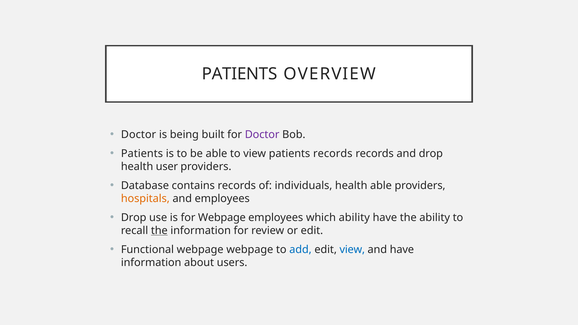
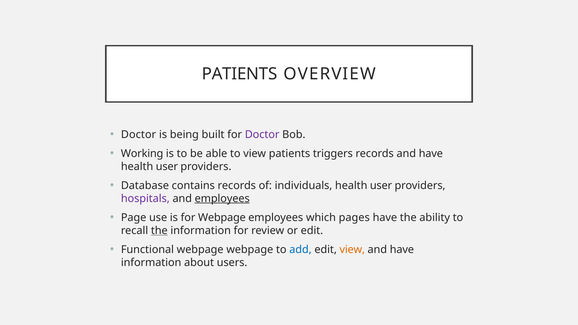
Patients: Patients -> Working (142, 154)
patients records: records -> triggers (333, 154)
records and drop: drop -> have (431, 154)
individuals health able: able -> user (381, 186)
hospitals colour: orange -> purple (145, 199)
employees underline: none -> present (222, 199)
Drop: Drop -> Page (134, 218)
which ability: ability -> pages (354, 218)
view colour: blue -> orange (352, 250)
